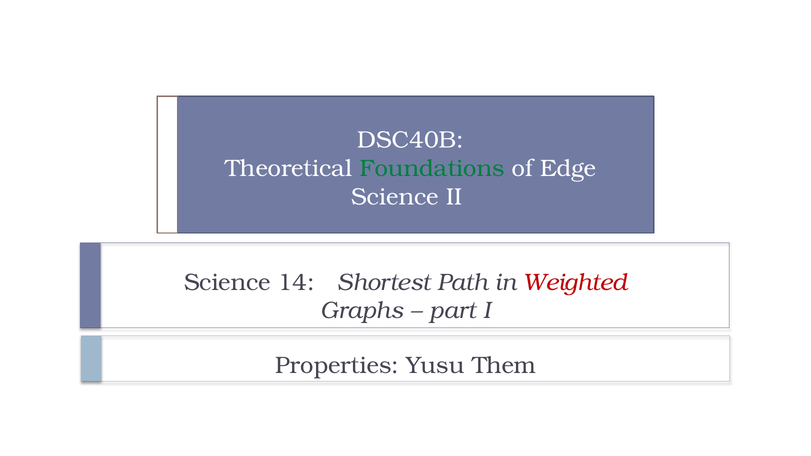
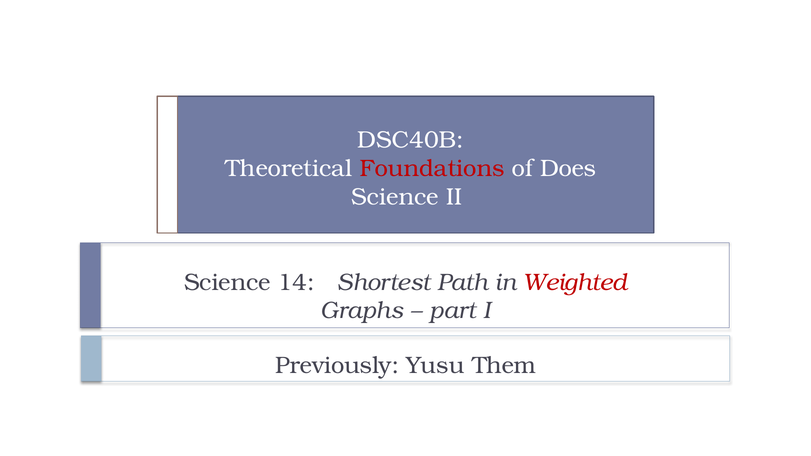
Foundations colour: green -> red (432, 169)
Edge: Edge -> Does (568, 169)
Properties: Properties -> Previously (337, 365)
